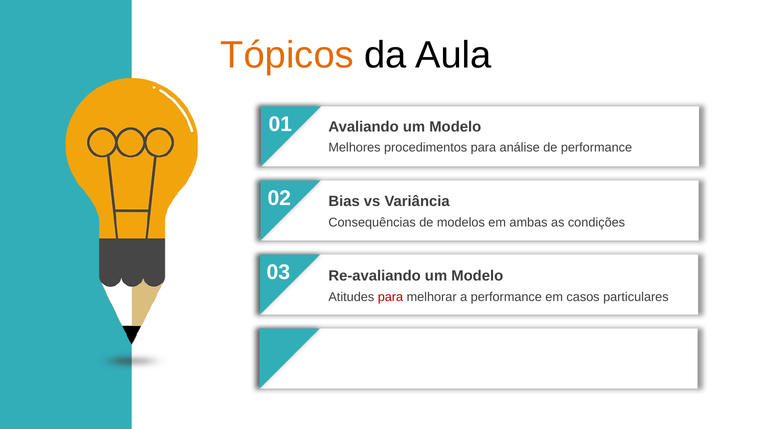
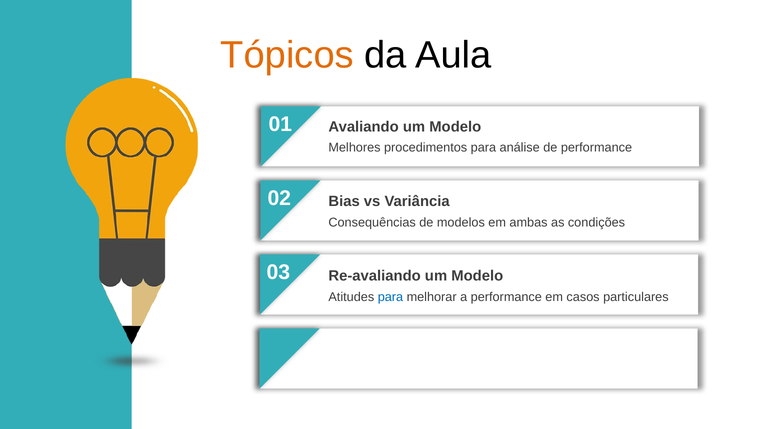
para colour: red -> blue (390, 297)
